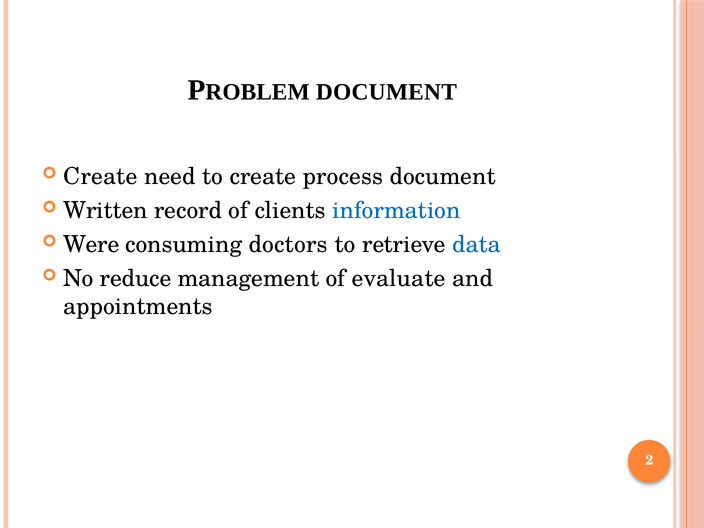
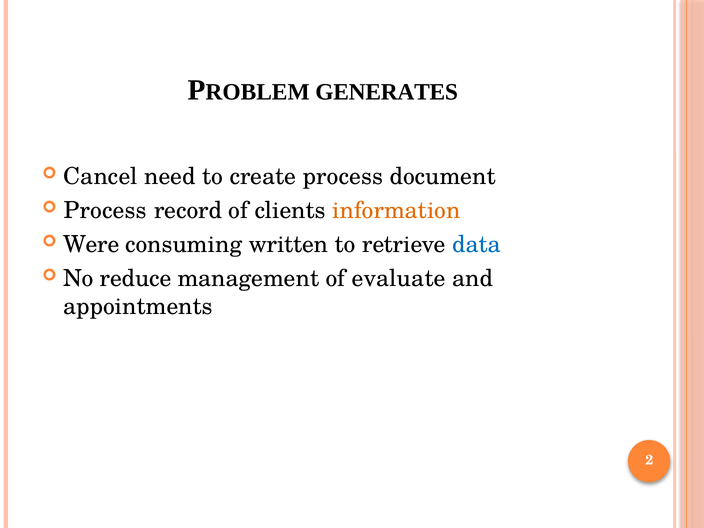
DOCUMENT: DOCUMENT -> GENERATES (387, 92)
Create: Create -> Cancel (101, 176)
Written: Written -> Process (105, 210)
information colour: blue -> orange (396, 210)
doctors: doctors -> written (288, 245)
